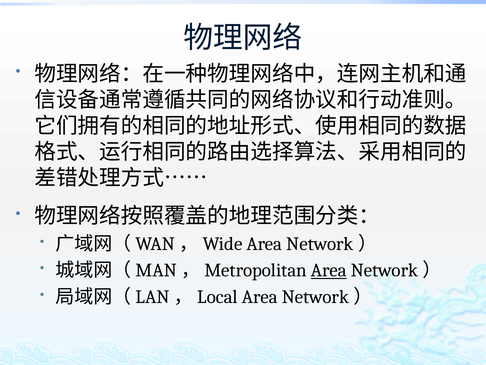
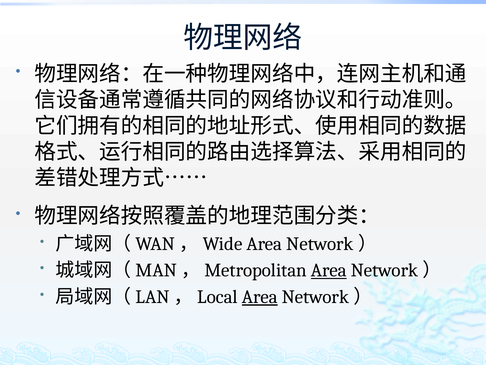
Area underline: none -> present (260, 296)
